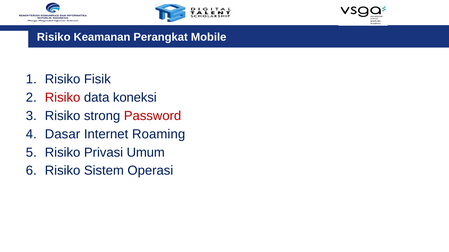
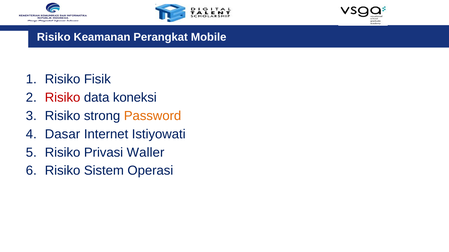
Password colour: red -> orange (153, 116)
Roaming: Roaming -> Istiyowati (159, 134)
Umum: Umum -> Waller (146, 153)
